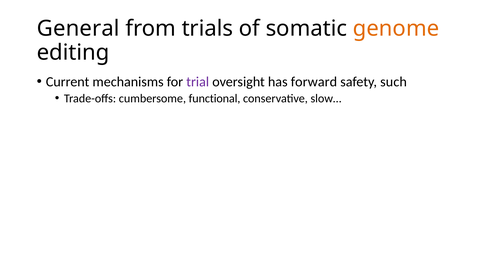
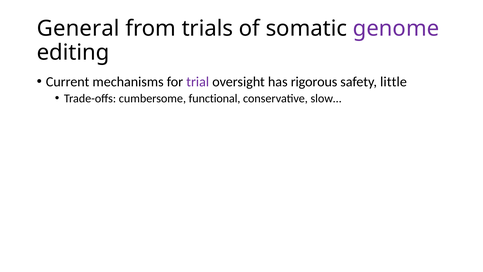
genome colour: orange -> purple (396, 29)
forward: forward -> rigorous (314, 82)
such: such -> little (394, 82)
